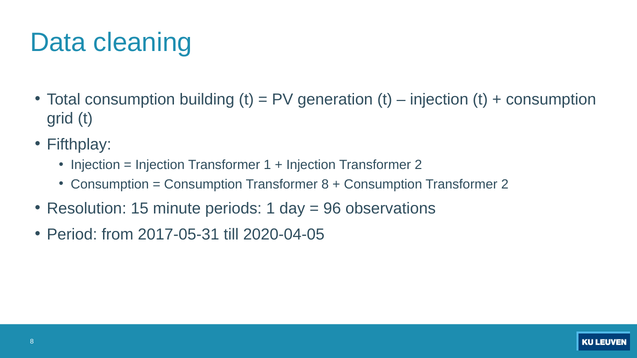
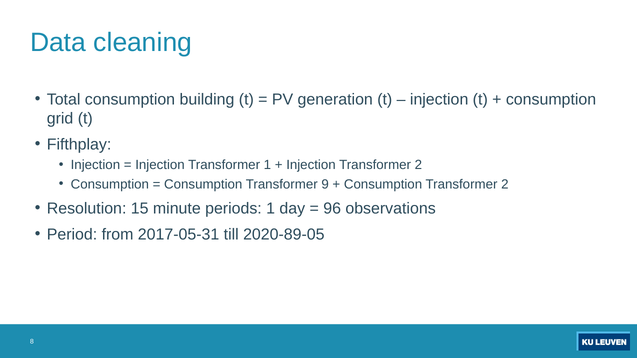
Transformer 8: 8 -> 9 (325, 184)
2020-04-05: 2020-04-05 -> 2020-89-05 (284, 234)
